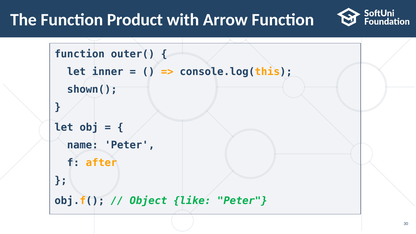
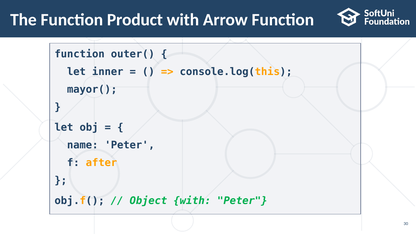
shown(: shown( -> mayor( (92, 89)
Object like: like -> with (192, 201)
